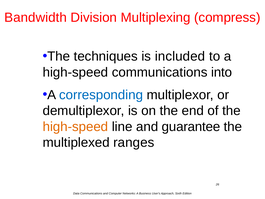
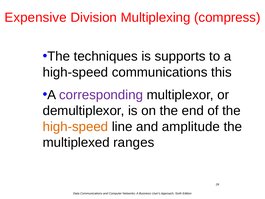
Bandwidth: Bandwidth -> Expensive (36, 17)
included: included -> supports (180, 56)
into: into -> this (221, 72)
corresponding colour: blue -> purple (101, 95)
guarantee: guarantee -> amplitude (191, 127)
